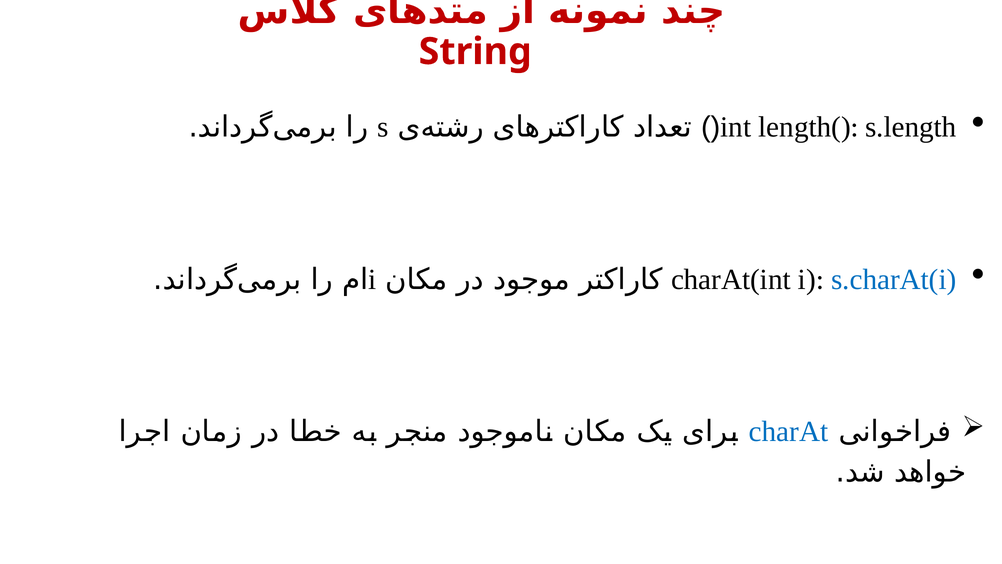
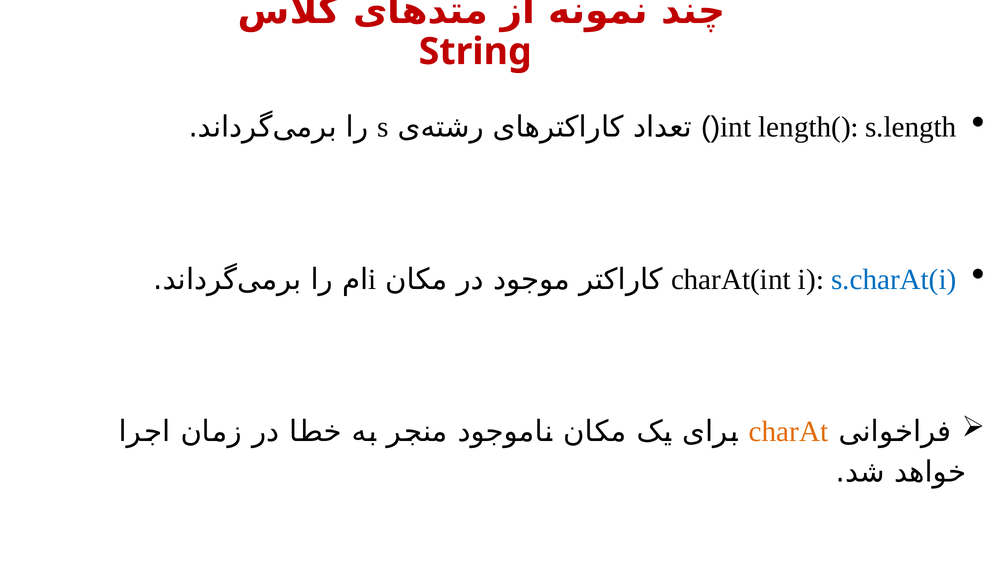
charAt colour: blue -> orange (789, 431)
